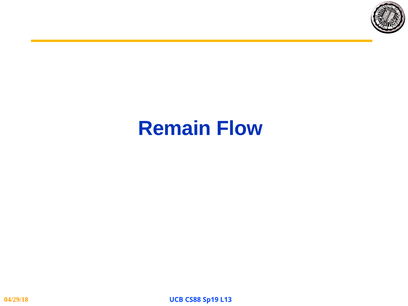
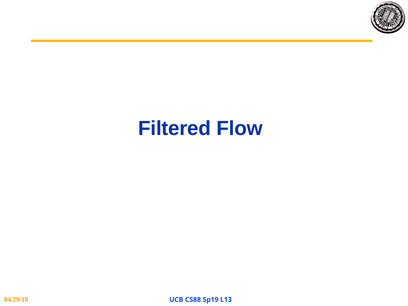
Remain: Remain -> Filtered (175, 128)
